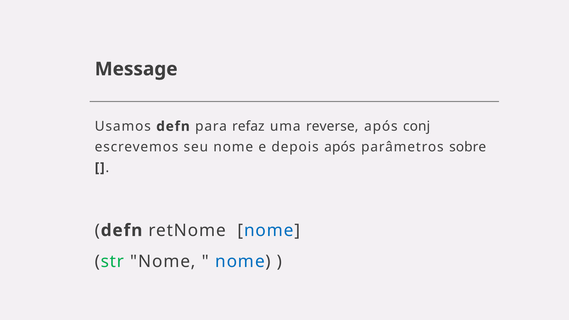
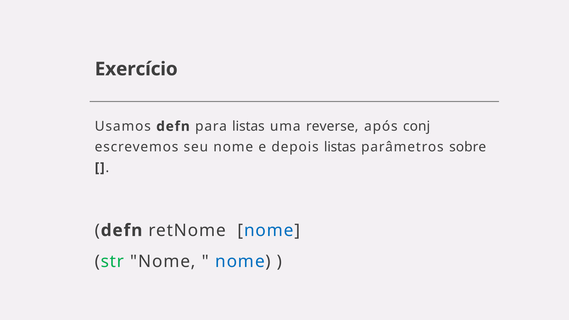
Message: Message -> Exercício (136, 69)
para refaz: refaz -> listas (248, 126)
depois após: após -> listas (340, 147)
